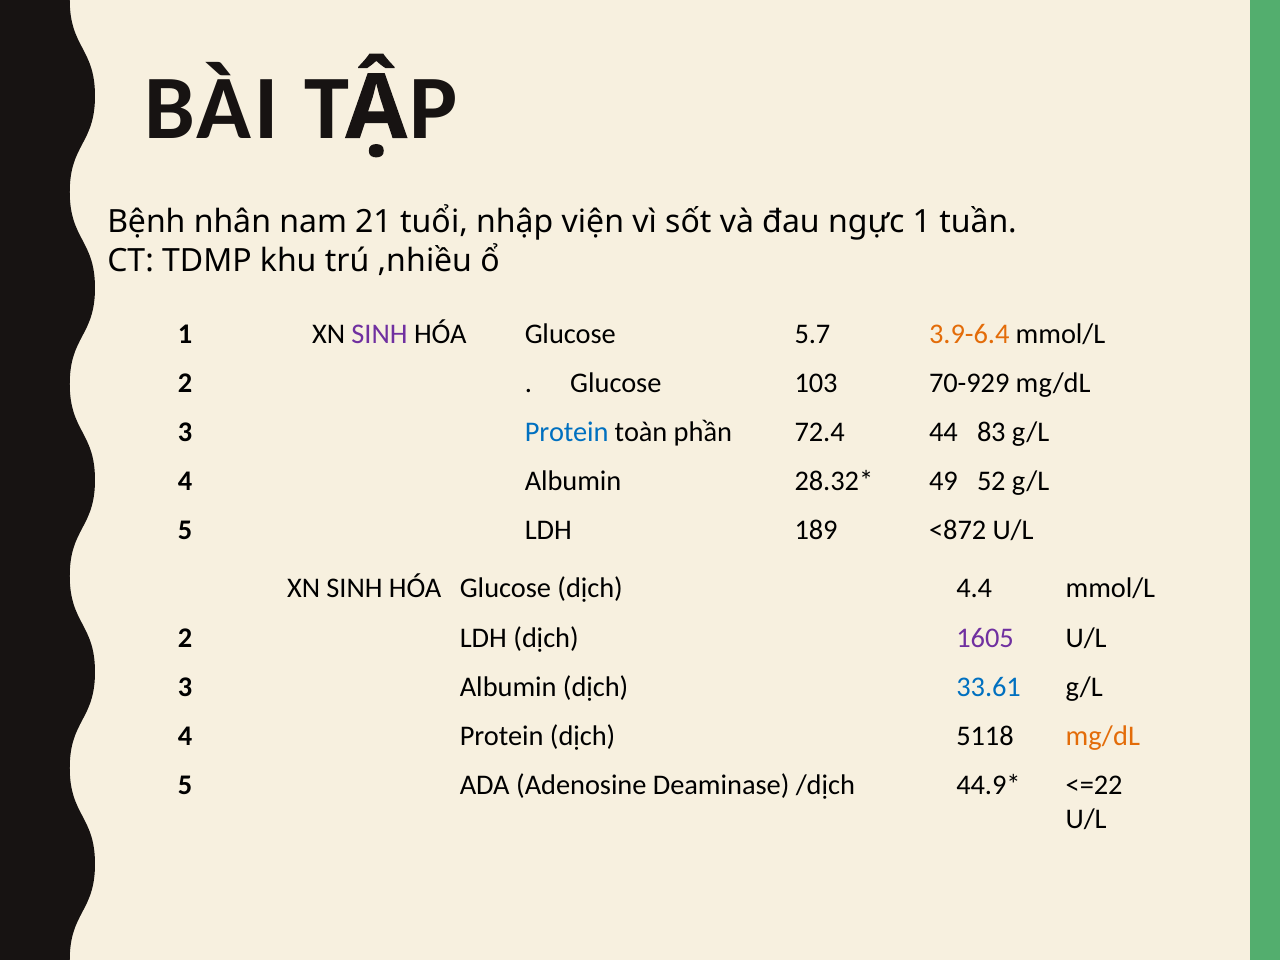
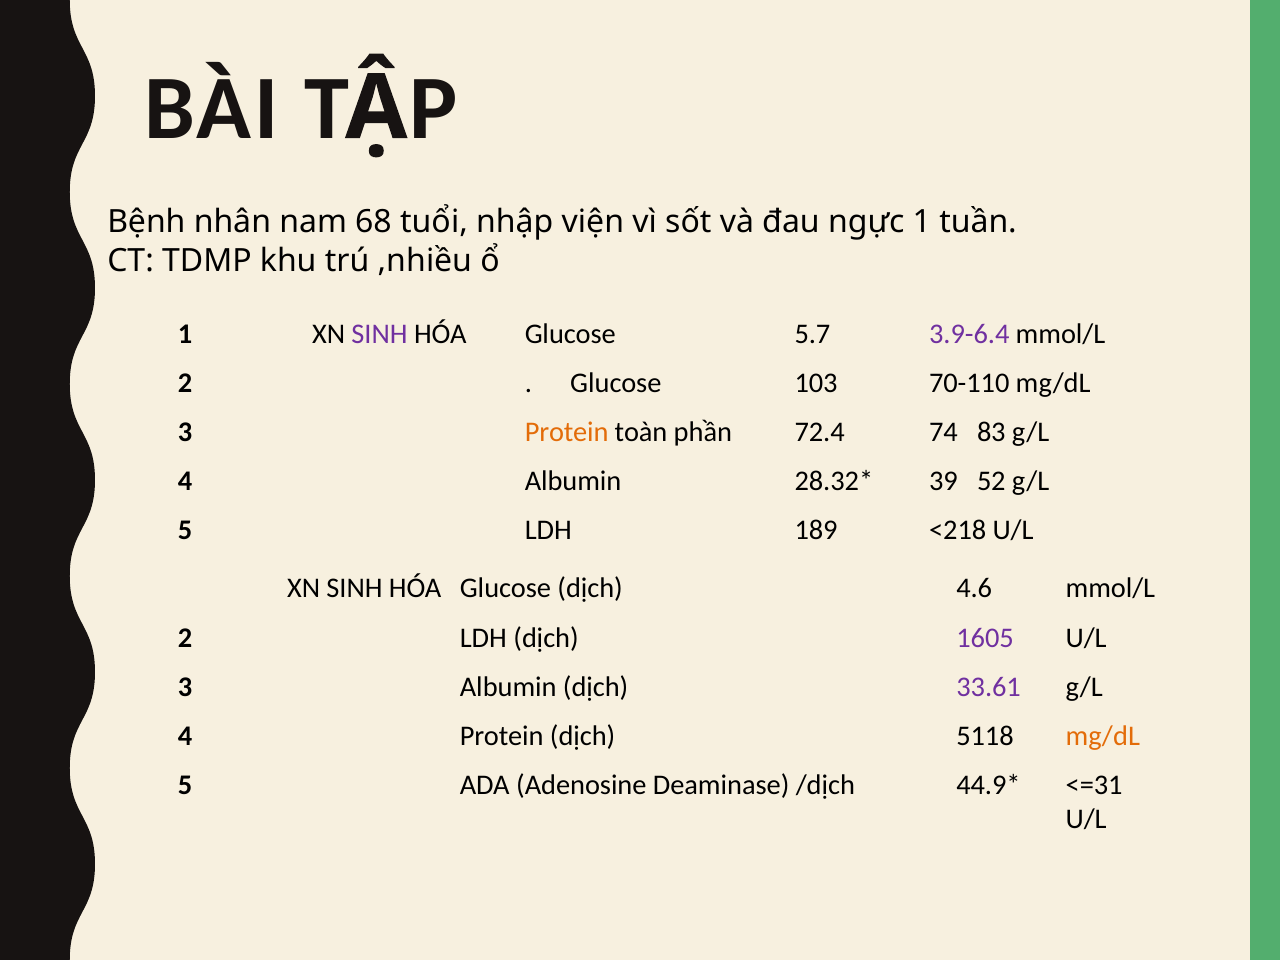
21: 21 -> 68 (373, 222)
3.9-6.4 colour: orange -> purple (969, 334)
70-929: 70-929 -> 70-110 (969, 383)
Protein colour: blue -> orange (567, 432)
44: 44 -> 74 (943, 432)
49: 49 -> 39 (943, 481)
<872: <872 -> <218 (958, 530)
4.4: 4.4 -> 4.6 (974, 589)
33.61 colour: blue -> purple (989, 687)
<=22: <=22 -> <=31 (1094, 785)
